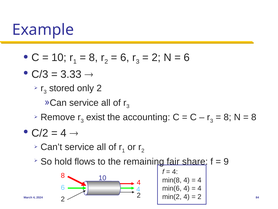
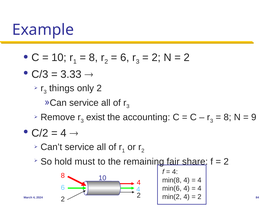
6: 6 -> 2 (187, 57)
stored: stored -> things (62, 88)
8: 8 -> 9 (254, 117)
flows: flows -> must (85, 161)
9: 9 -> 2 (226, 161)
